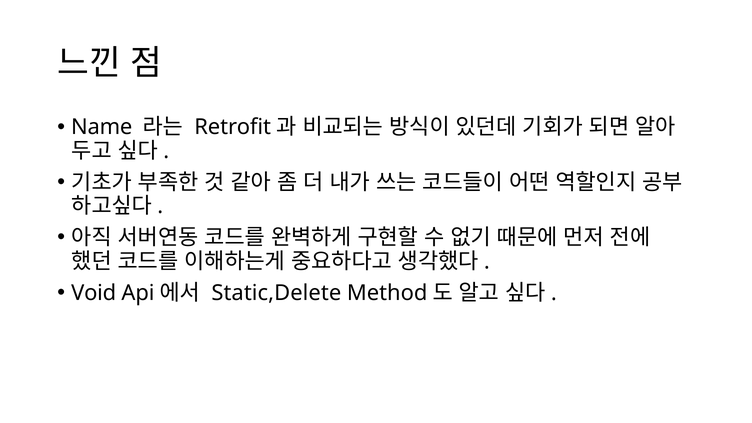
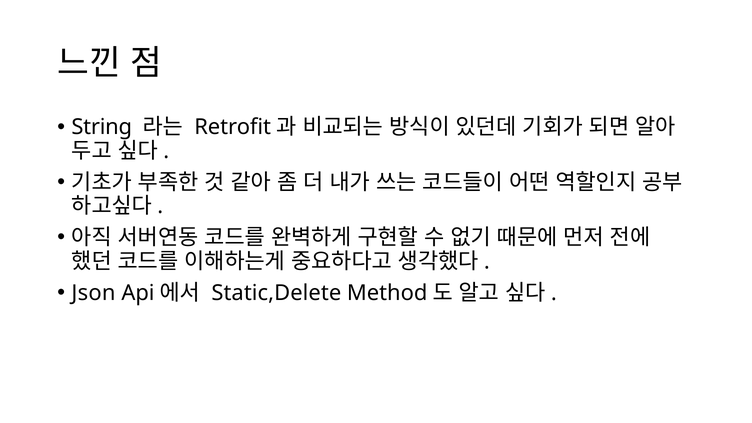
Name: Name -> String (102, 127)
Void: Void -> Json (93, 293)
